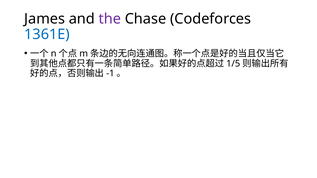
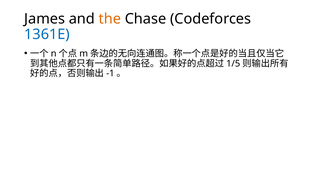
the colour: purple -> orange (110, 19)
